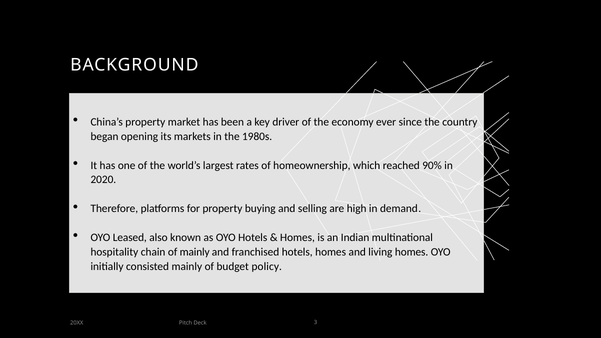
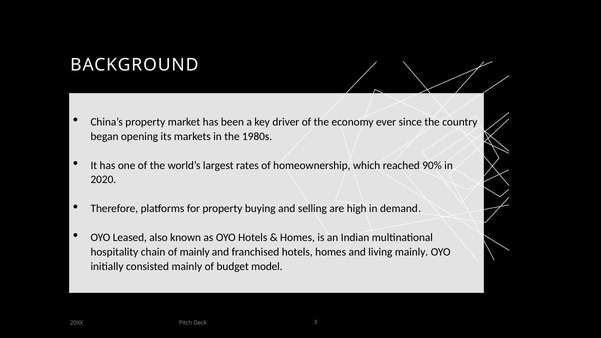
living homes: homes -> mainly (412, 252)
policy: policy -> model (267, 267)
